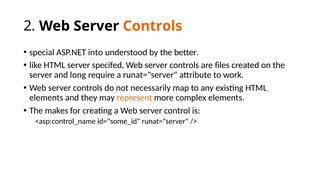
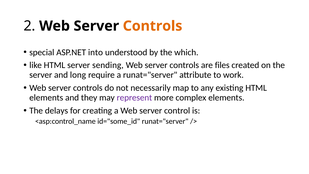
better: better -> which (186, 52)
specifed: specifed -> sending (108, 65)
represent colour: orange -> purple (134, 98)
makes: makes -> delays (57, 111)
